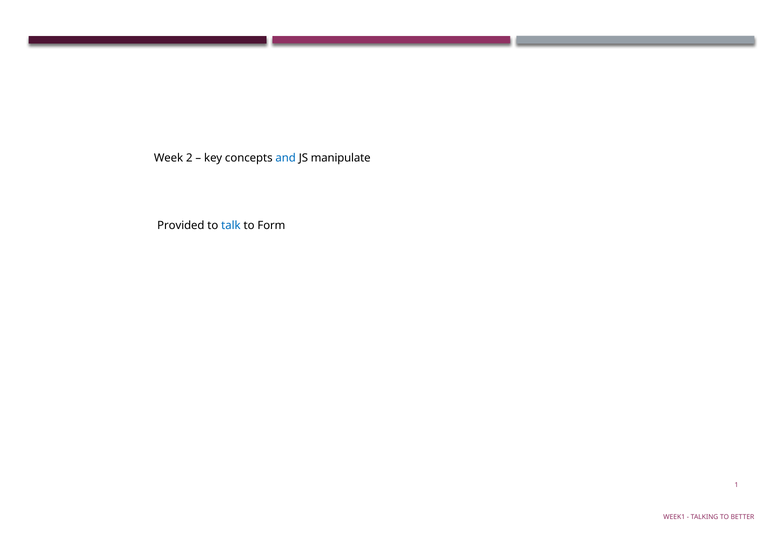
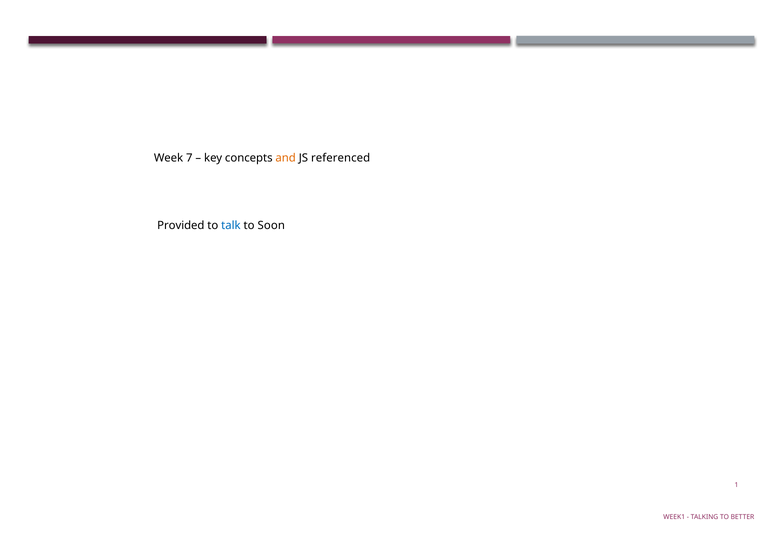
2: 2 -> 7 (189, 158)
and colour: blue -> orange (286, 158)
manipulate: manipulate -> referenced (341, 158)
Form: Form -> Soon (271, 225)
